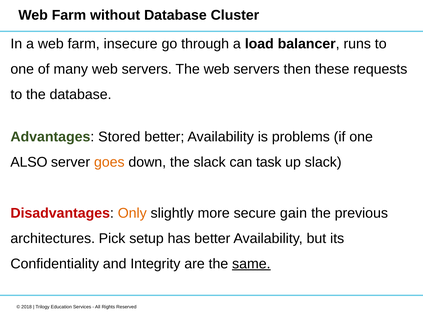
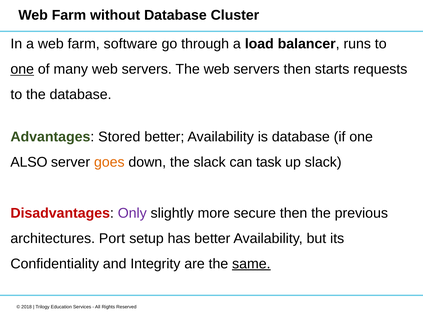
insecure: insecure -> software (131, 44)
one underline: none -> present (22, 69)
these: these -> starts (332, 69)
is problems: problems -> database (301, 137)
Only colour: orange -> purple (132, 213)
secure gain: gain -> then (294, 213)
Pick: Pick -> Port (112, 239)
